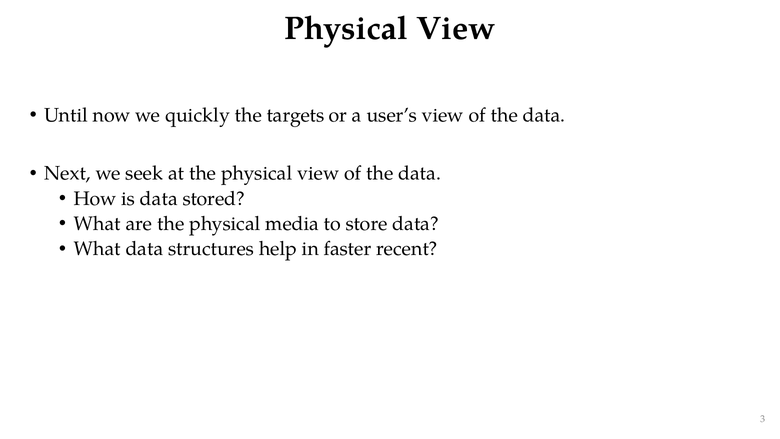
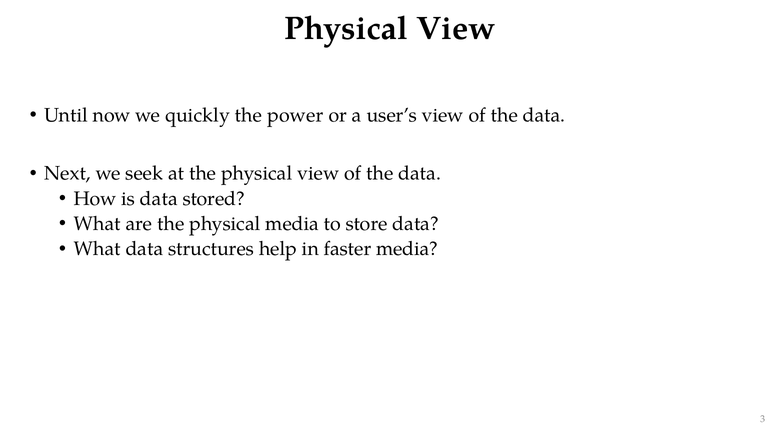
targets: targets -> power (295, 115)
faster recent: recent -> media (407, 249)
